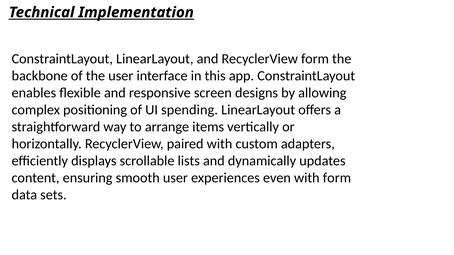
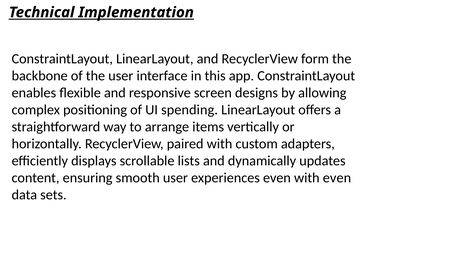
with form: form -> even (337, 178)
